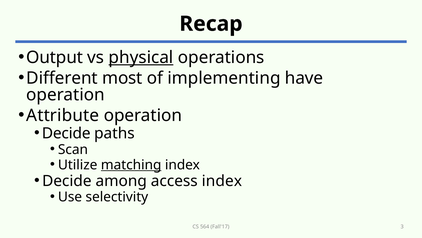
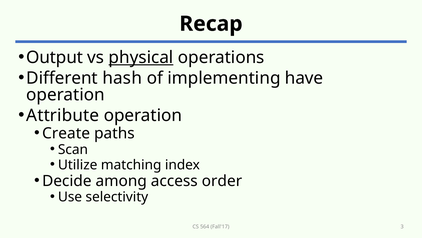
most: most -> hash (122, 78)
Decide: Decide -> Create (66, 133)
matching underline: present -> none (131, 164)
access index: index -> order (222, 180)
